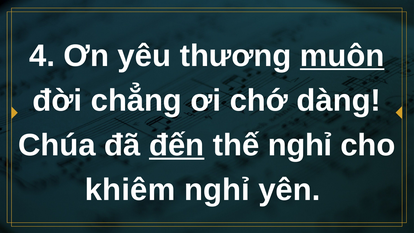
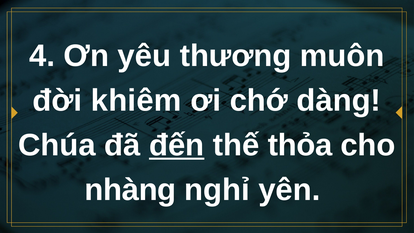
muôn underline: present -> none (342, 56)
chẳng: chẳng -> khiêm (136, 101)
thế nghỉ: nghỉ -> thỏa (300, 145)
khiêm: khiêm -> nhàng (130, 190)
